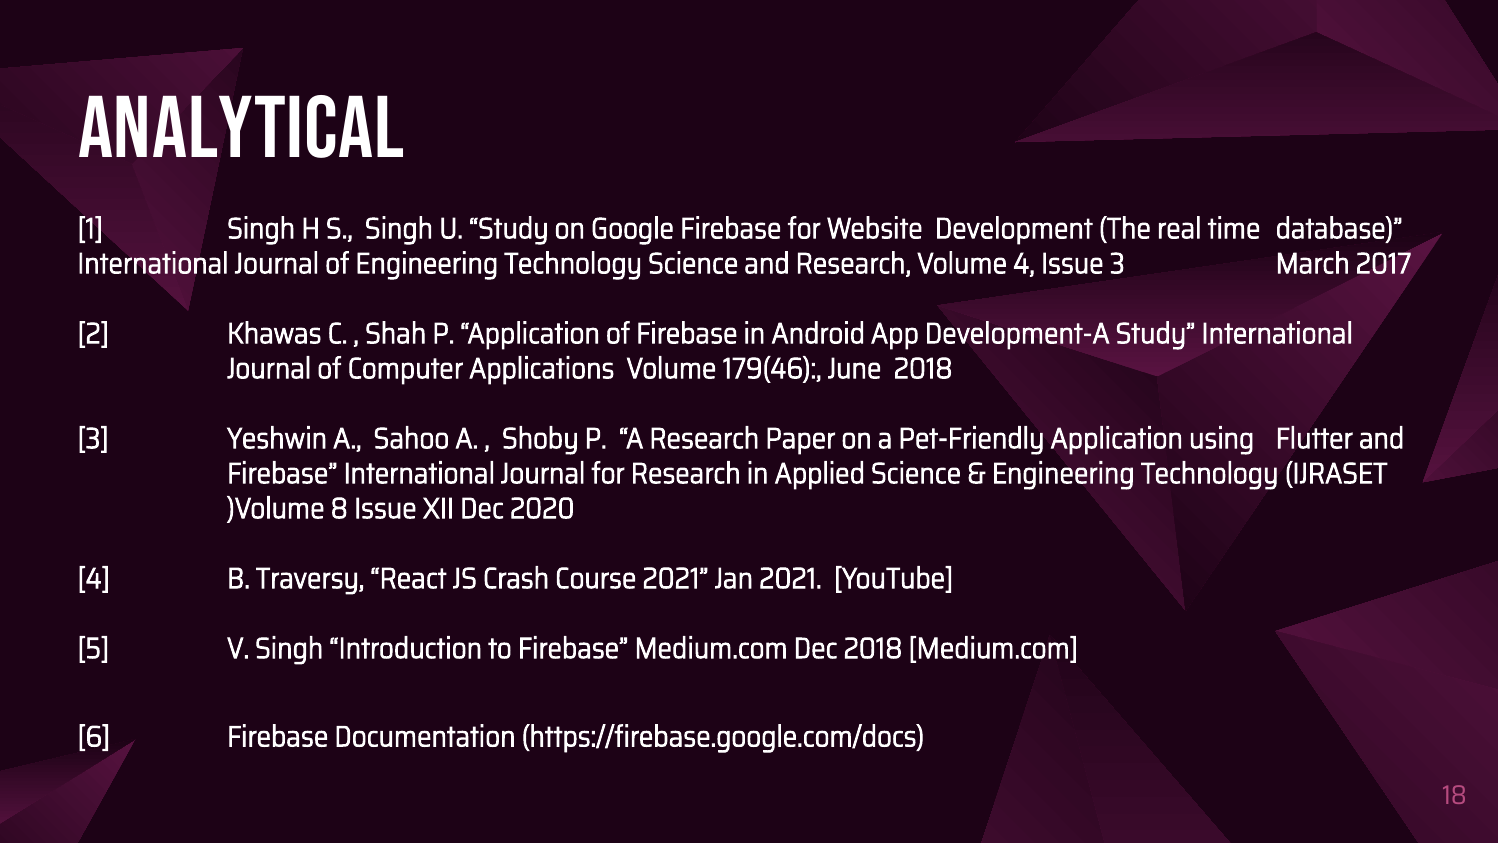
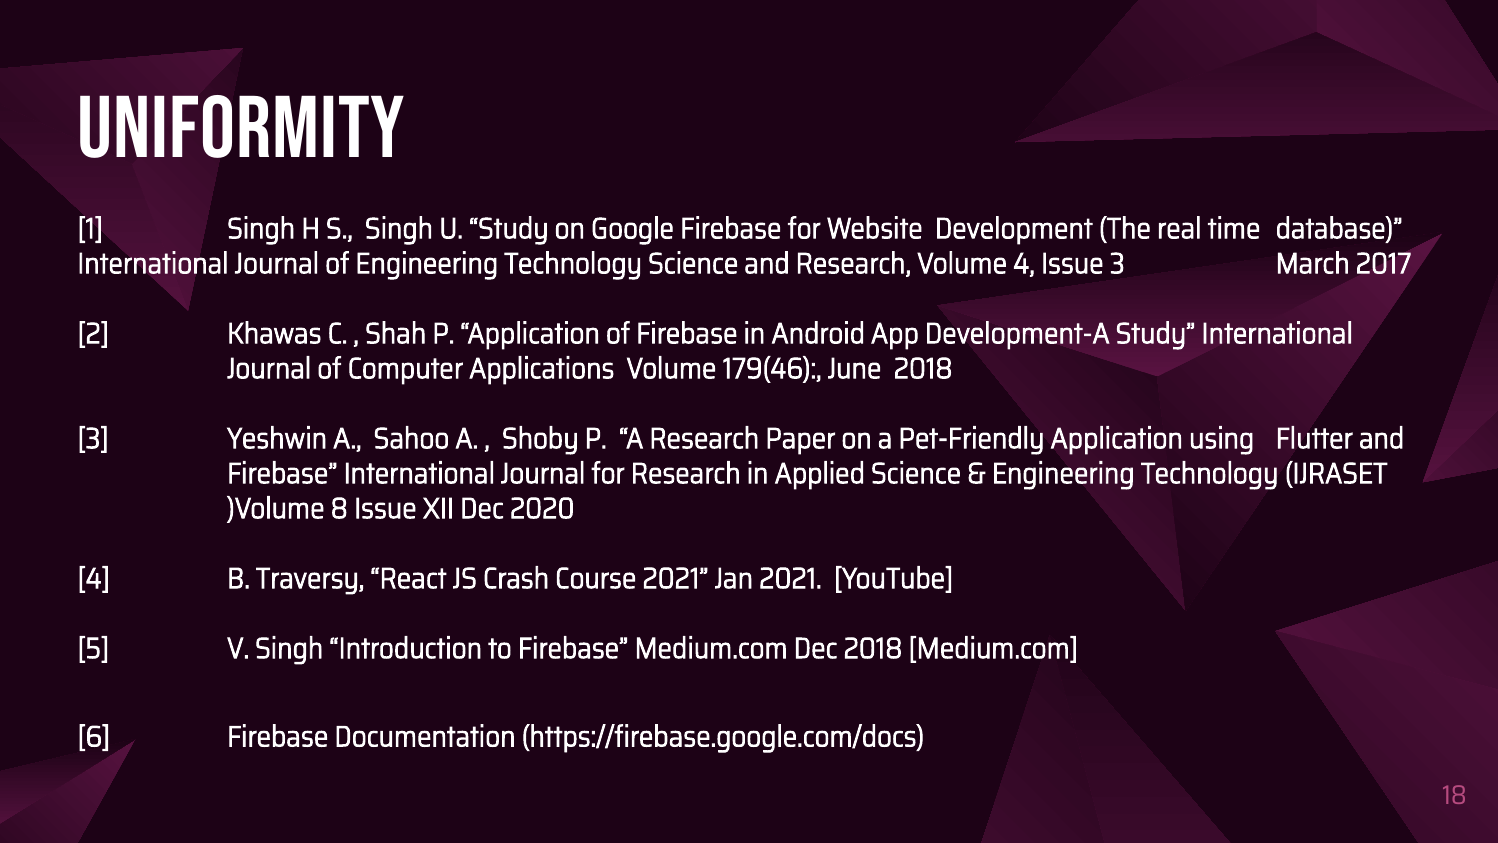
ANALYTICAL: ANALYTICAL -> UNIFORMITY (241, 129)
